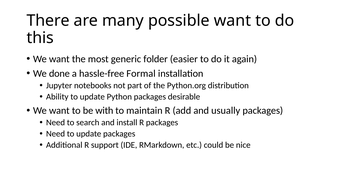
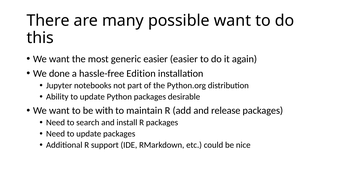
generic folder: folder -> easier (156, 59)
Formal: Formal -> Edition (141, 73)
usually: usually -> release (226, 110)
